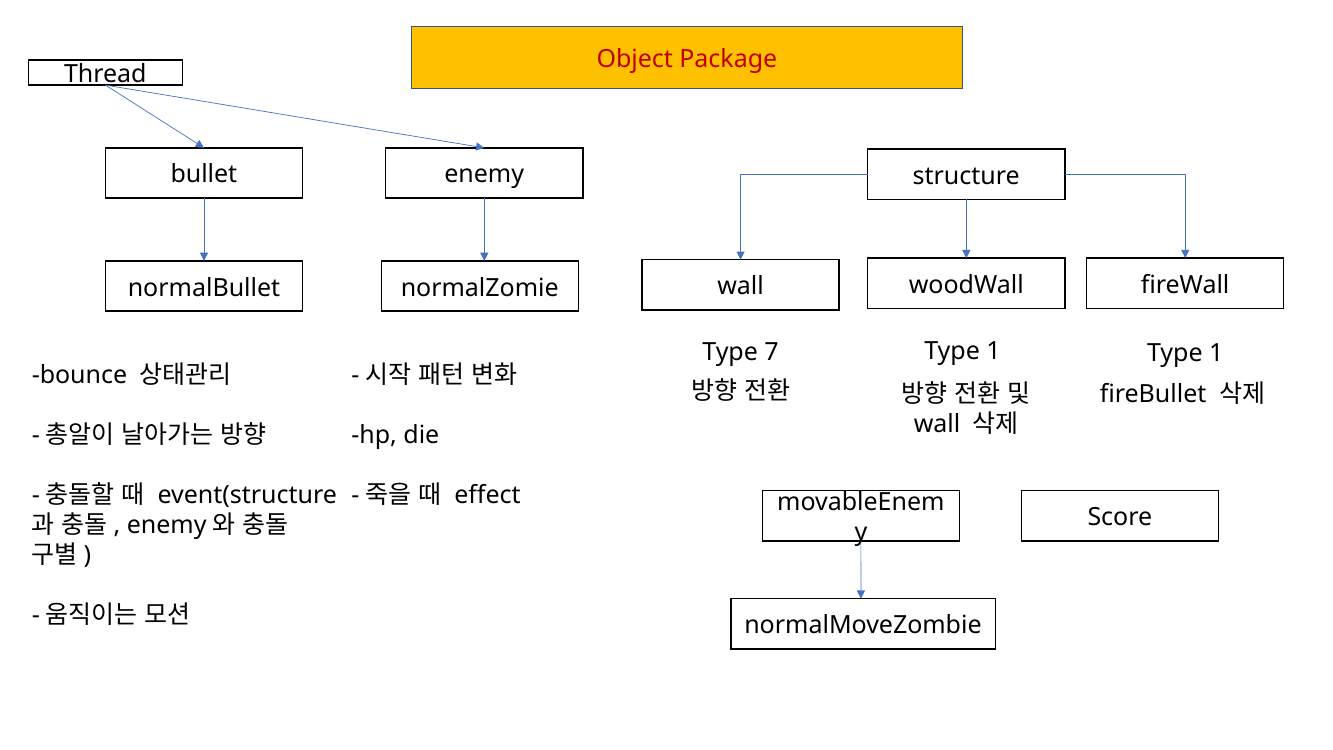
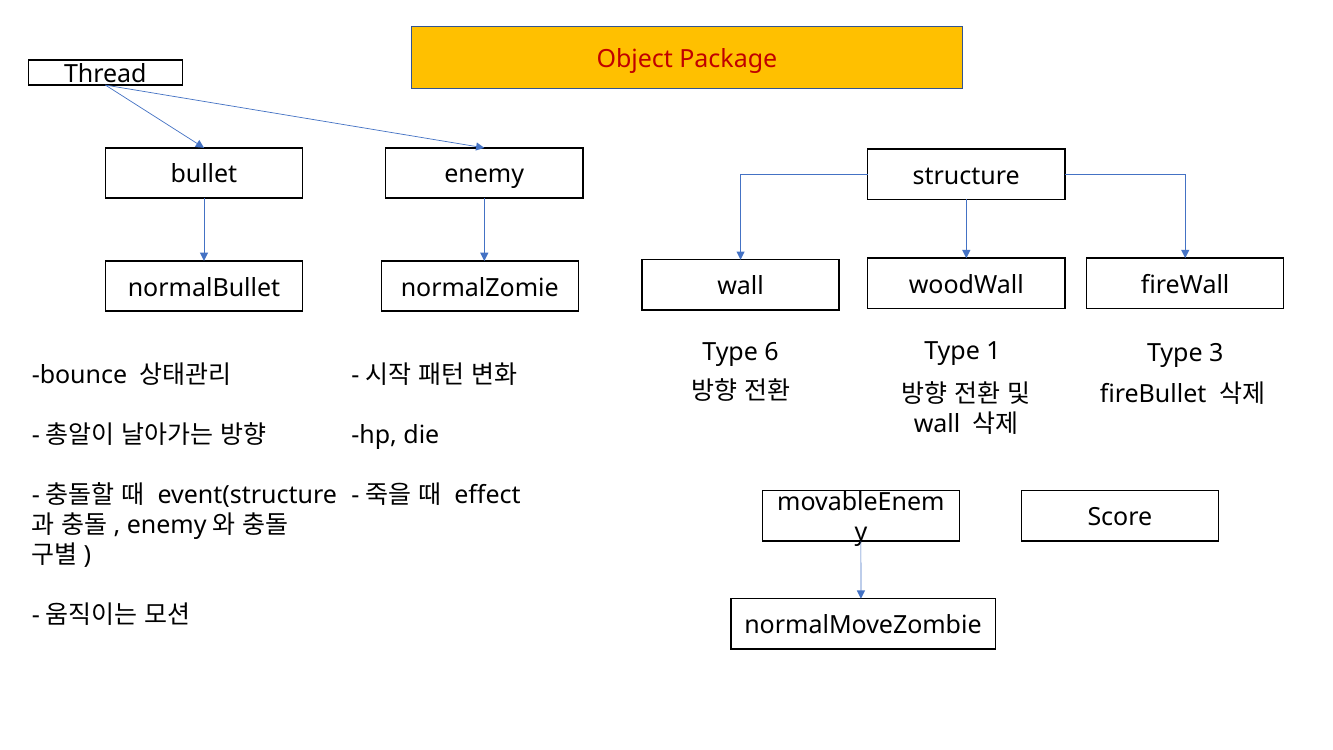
7: 7 -> 6 (772, 353)
1 Type 1: 1 -> 3 (1216, 353)
